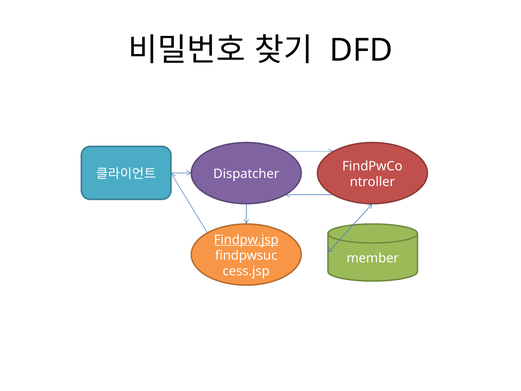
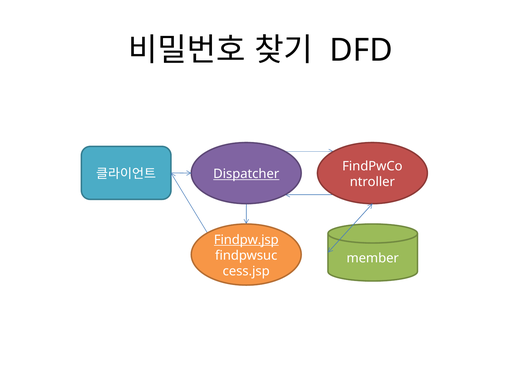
Dispatcher underline: none -> present (246, 174)
